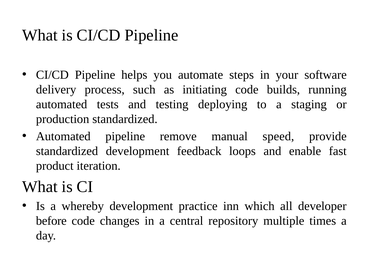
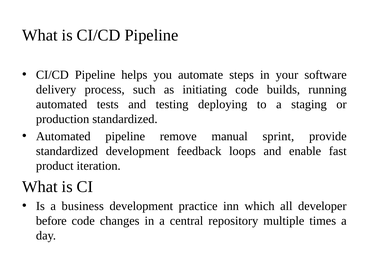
speed: speed -> sprint (278, 136)
whereby: whereby -> business (83, 206)
